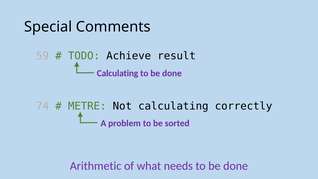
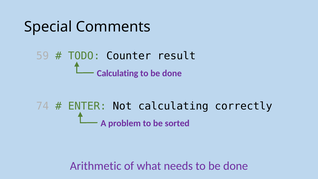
Achieve: Achieve -> Counter (129, 56)
METRE: METRE -> ENTER (87, 106)
